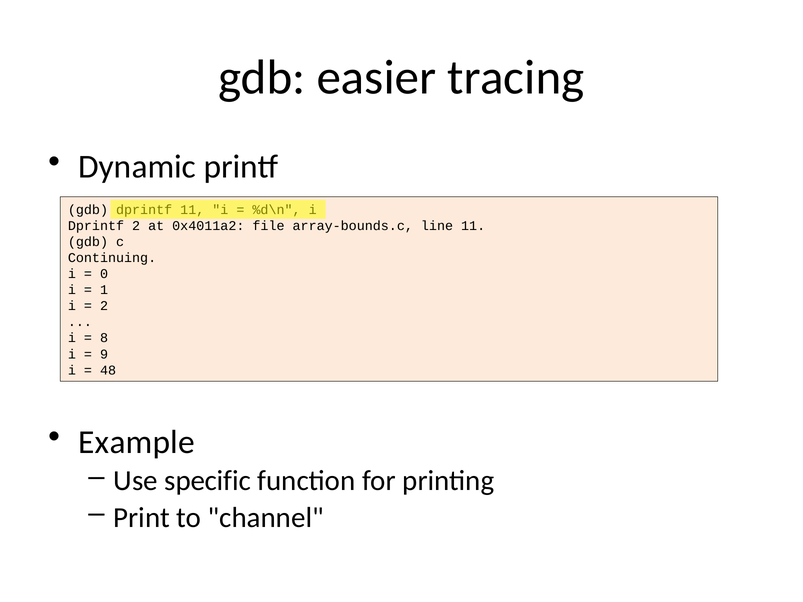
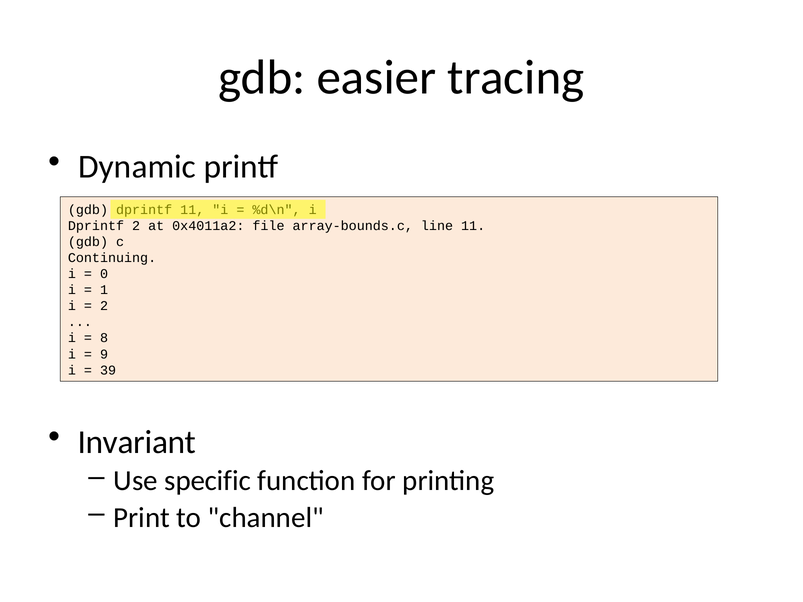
48: 48 -> 39 (108, 370)
Example: Example -> Invariant (137, 442)
